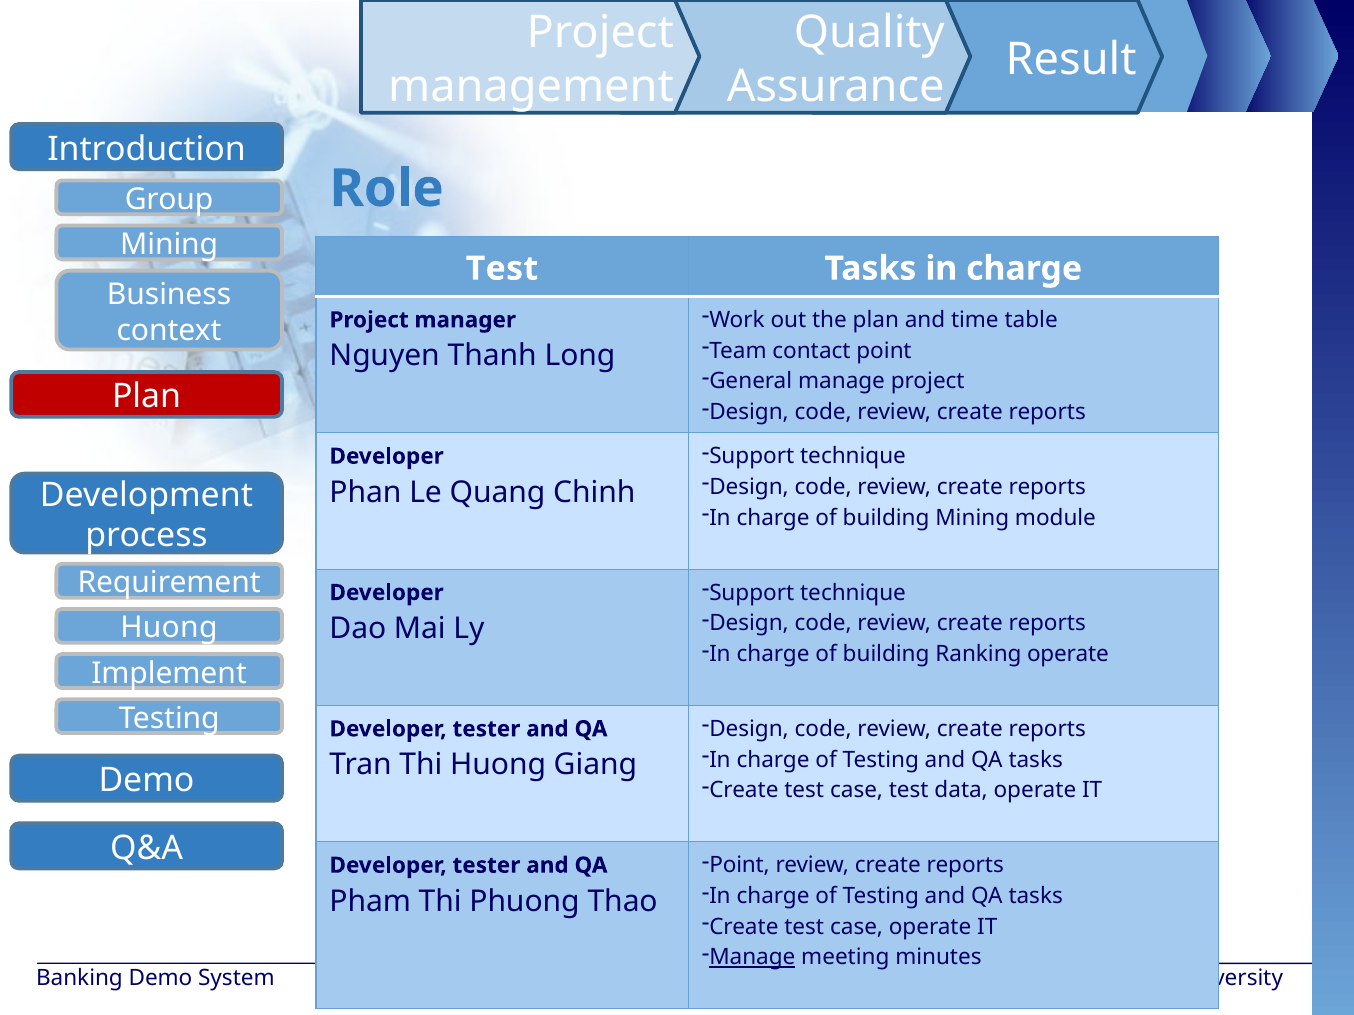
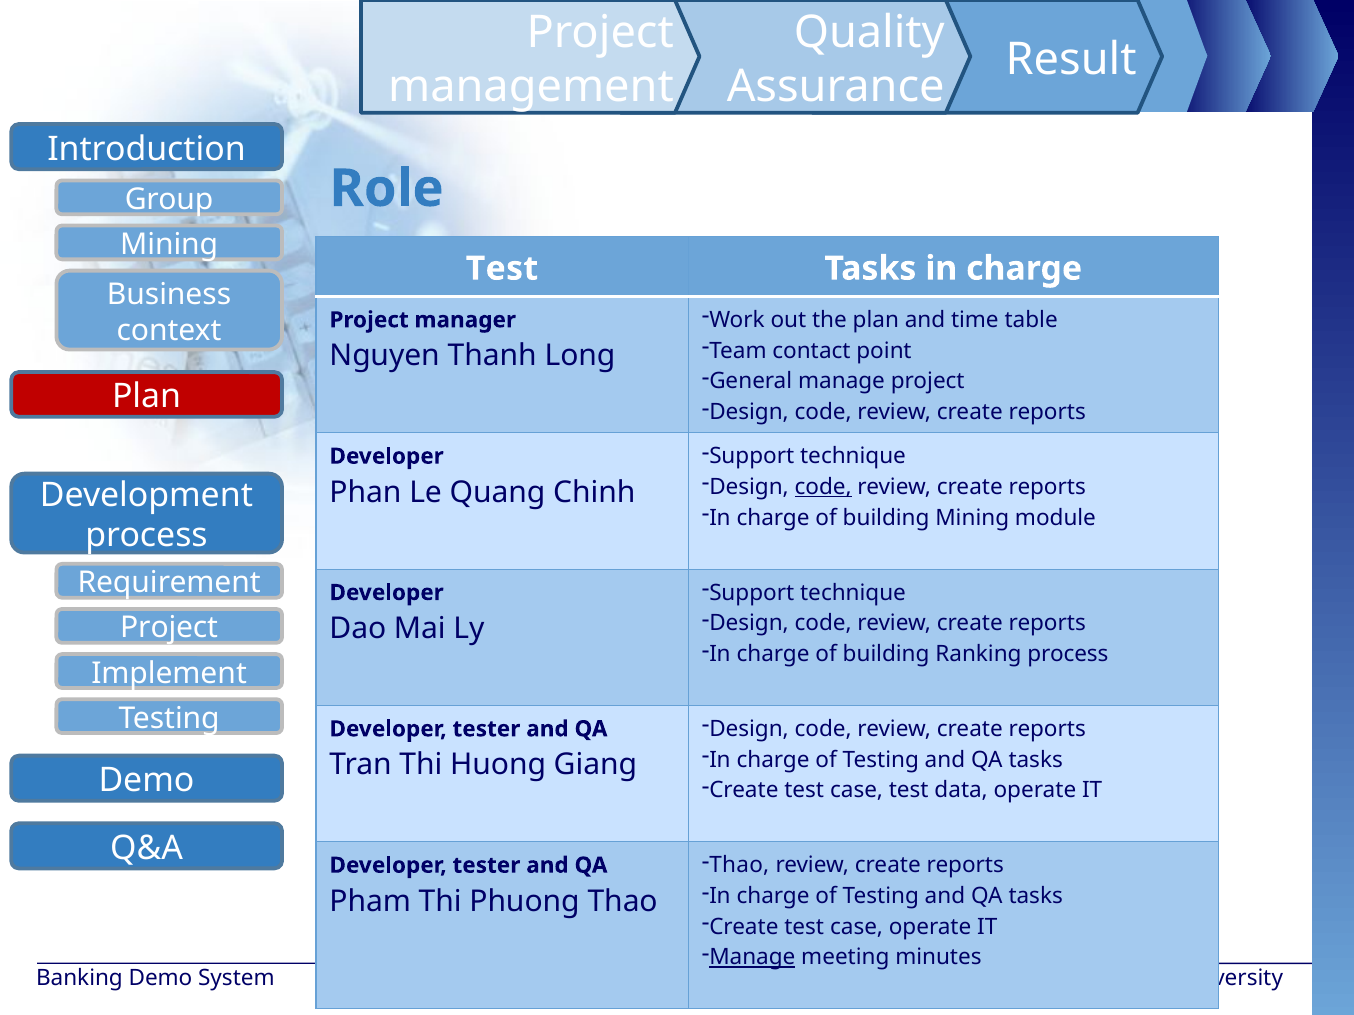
code underline: none -> present (823, 487)
Huong: Huong -> Project (169, 628)
Ranking operate: operate -> process (1068, 654)
Point: Point -> Thao (739, 866)
